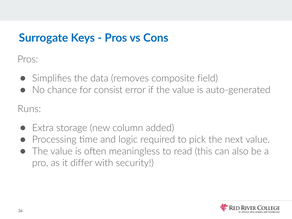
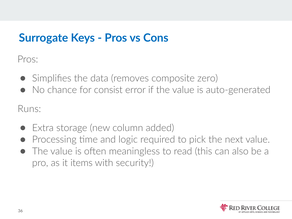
field: field -> zero (208, 78)
differ: differ -> items (82, 163)
